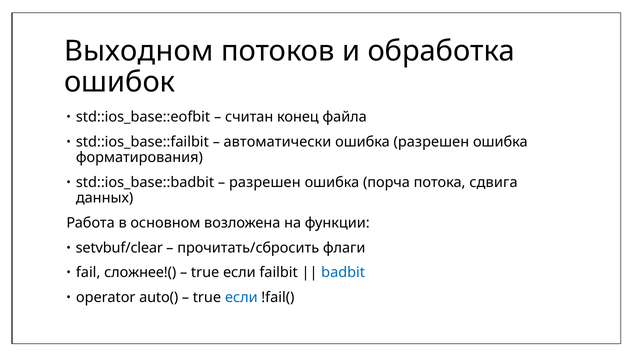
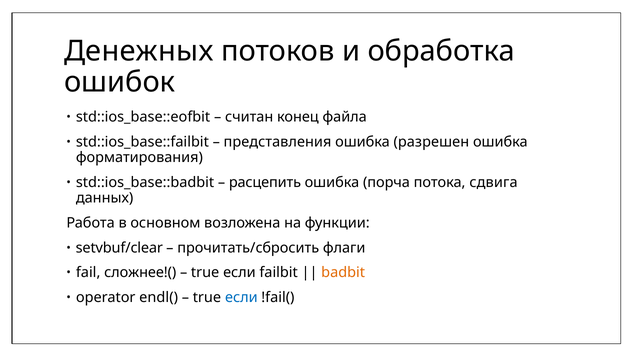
Выходном: Выходном -> Денежных (139, 51)
автоматически: автоматически -> представления (277, 142)
разрешен: разрешен -> расцепить (265, 182)
badbit colour: blue -> orange (343, 273)
auto(: auto( -> endl( (159, 298)
